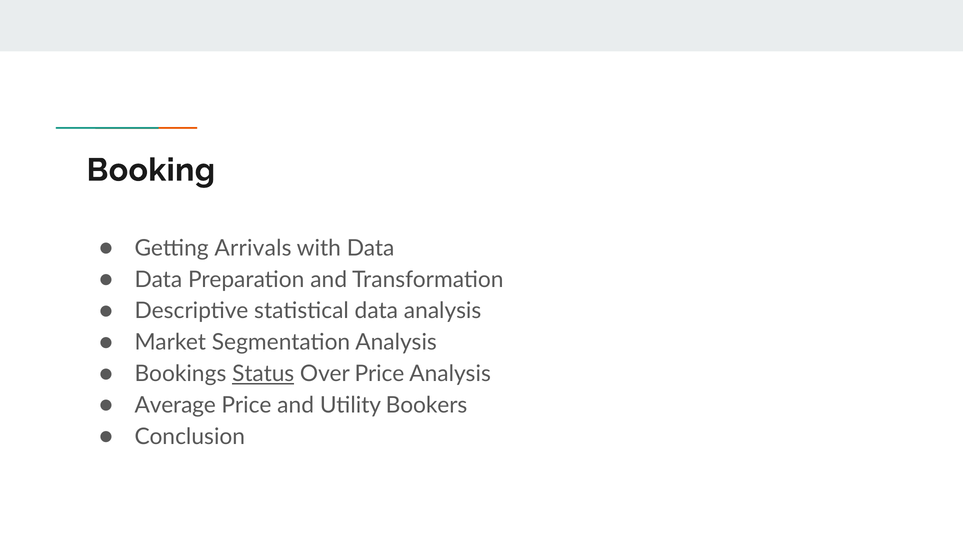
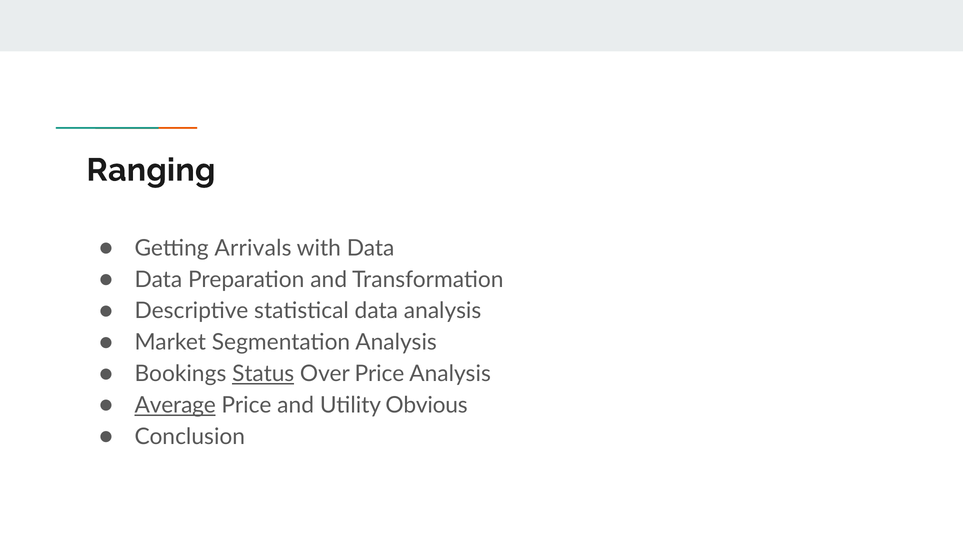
Booking: Booking -> Ranging (151, 170)
Average underline: none -> present (175, 405)
Bookers: Bookers -> Obvious (427, 405)
